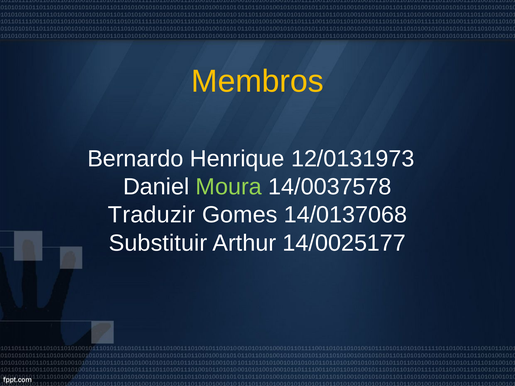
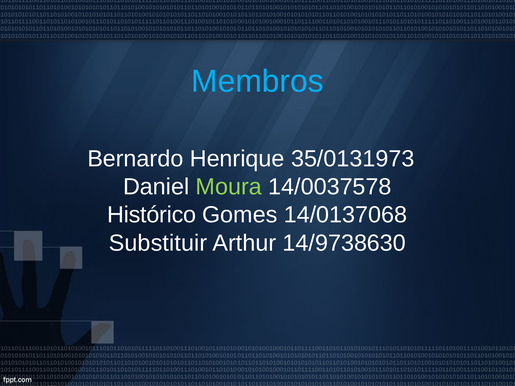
Membros colour: yellow -> light blue (257, 81)
12/0131973: 12/0131973 -> 35/0131973 (353, 159)
Traduzir: Traduzir -> Histórico (152, 215)
14/0025177: 14/0025177 -> 14/9738630 (344, 243)
